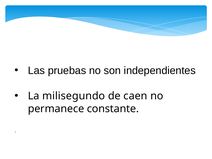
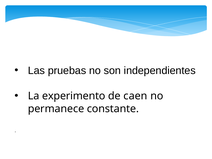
milisegundo: milisegundo -> experimento (74, 96)
